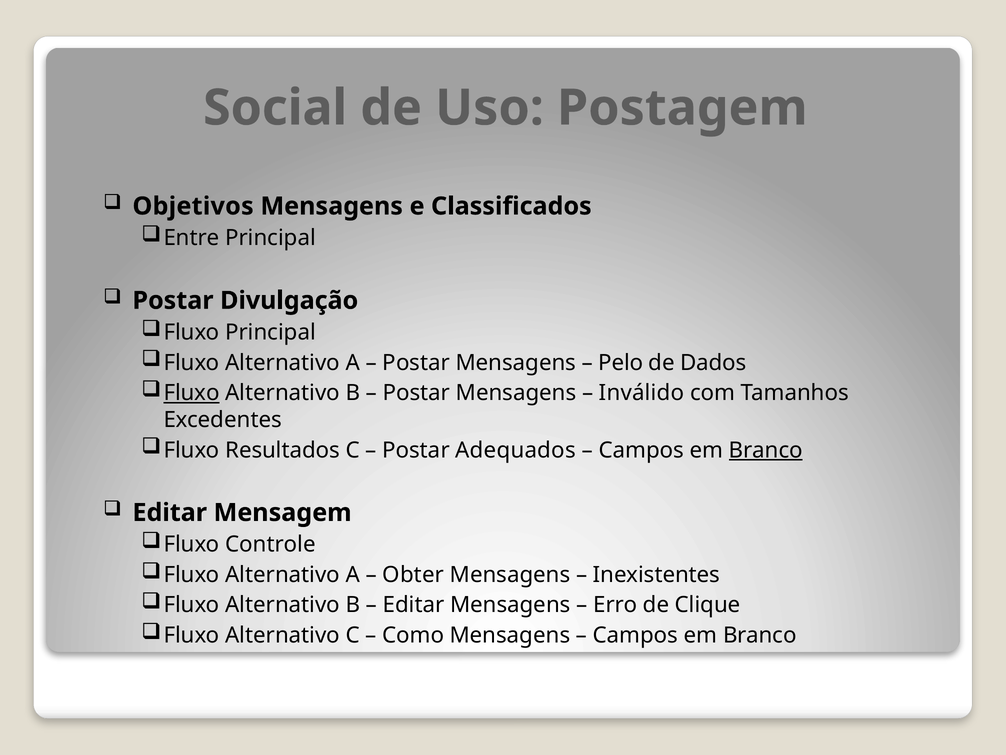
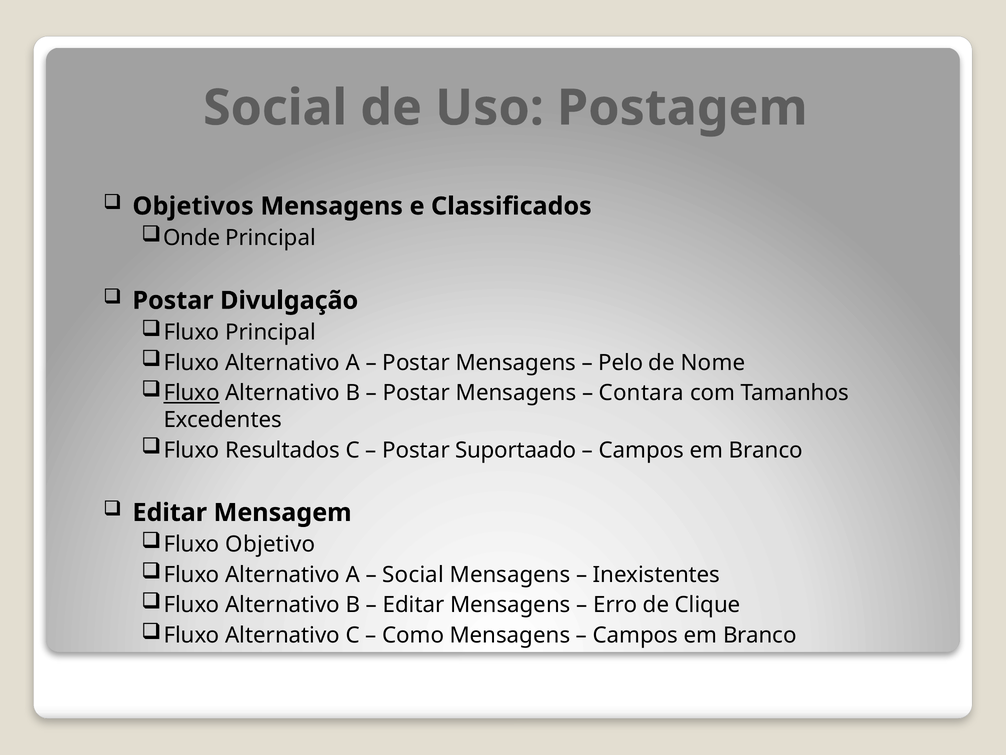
Entre: Entre -> Onde (192, 238)
Dados: Dados -> Nome (713, 362)
Inválido: Inválido -> Contara (641, 393)
Adequados: Adequados -> Suportaado (516, 450)
Branco underline: present -> none (766, 450)
Controle: Controle -> Objetivo (270, 544)
Obter: Obter -> Social (413, 574)
